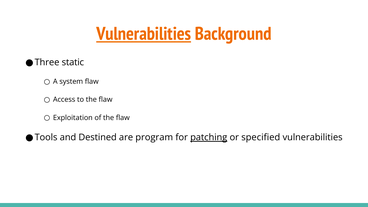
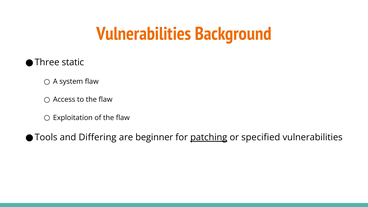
Vulnerabilities underline: present -> none (144, 34)
Destined: Destined -> Differing (98, 137)
program: program -> beginner (154, 137)
